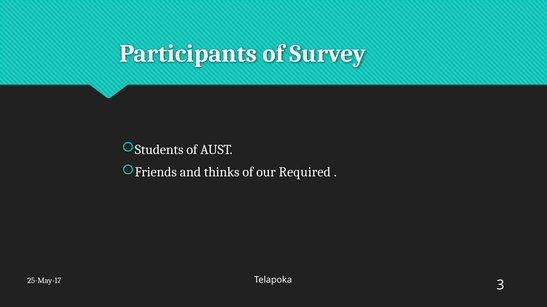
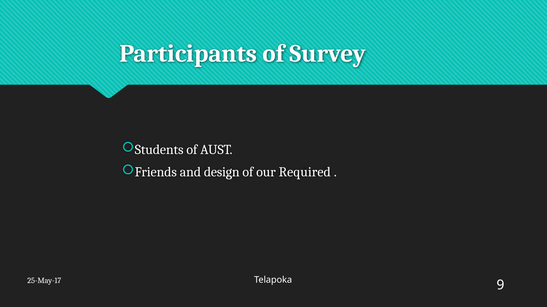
thinks: thinks -> design (222, 172)
3: 3 -> 9 (500, 285)
